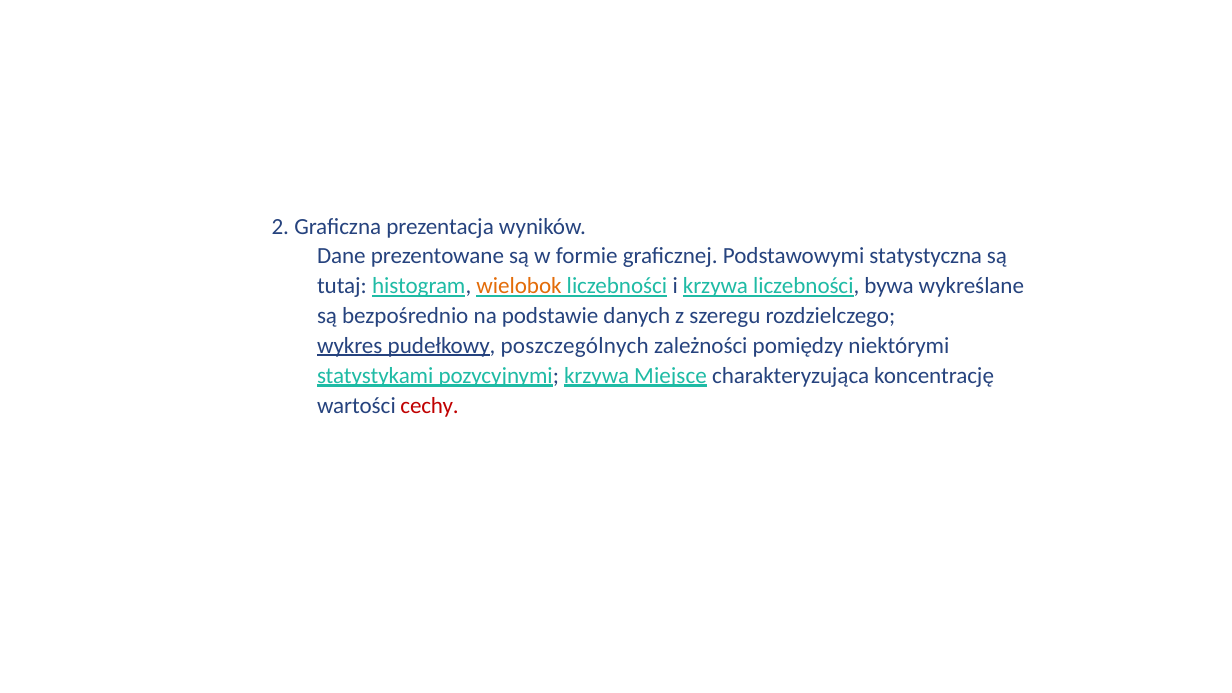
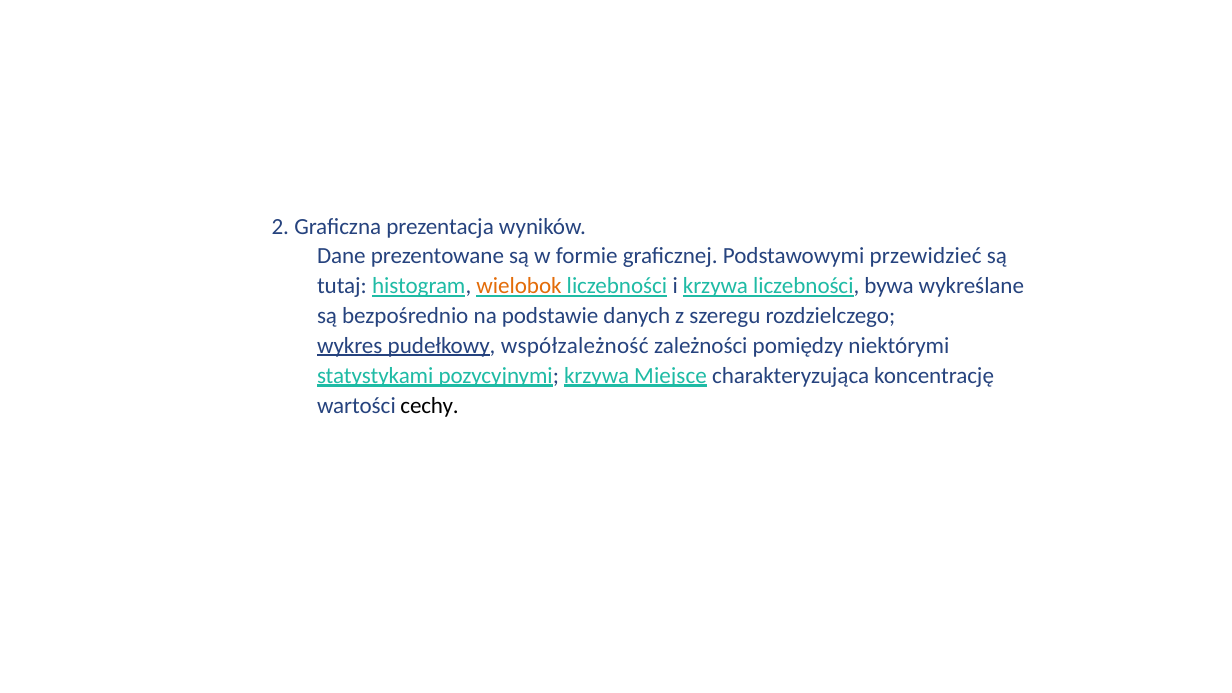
statystyczna: statystyczna -> przewidzieć (926, 256)
poszczególnych: poszczególnych -> współzależność (575, 346)
cechy colour: red -> black (430, 406)
